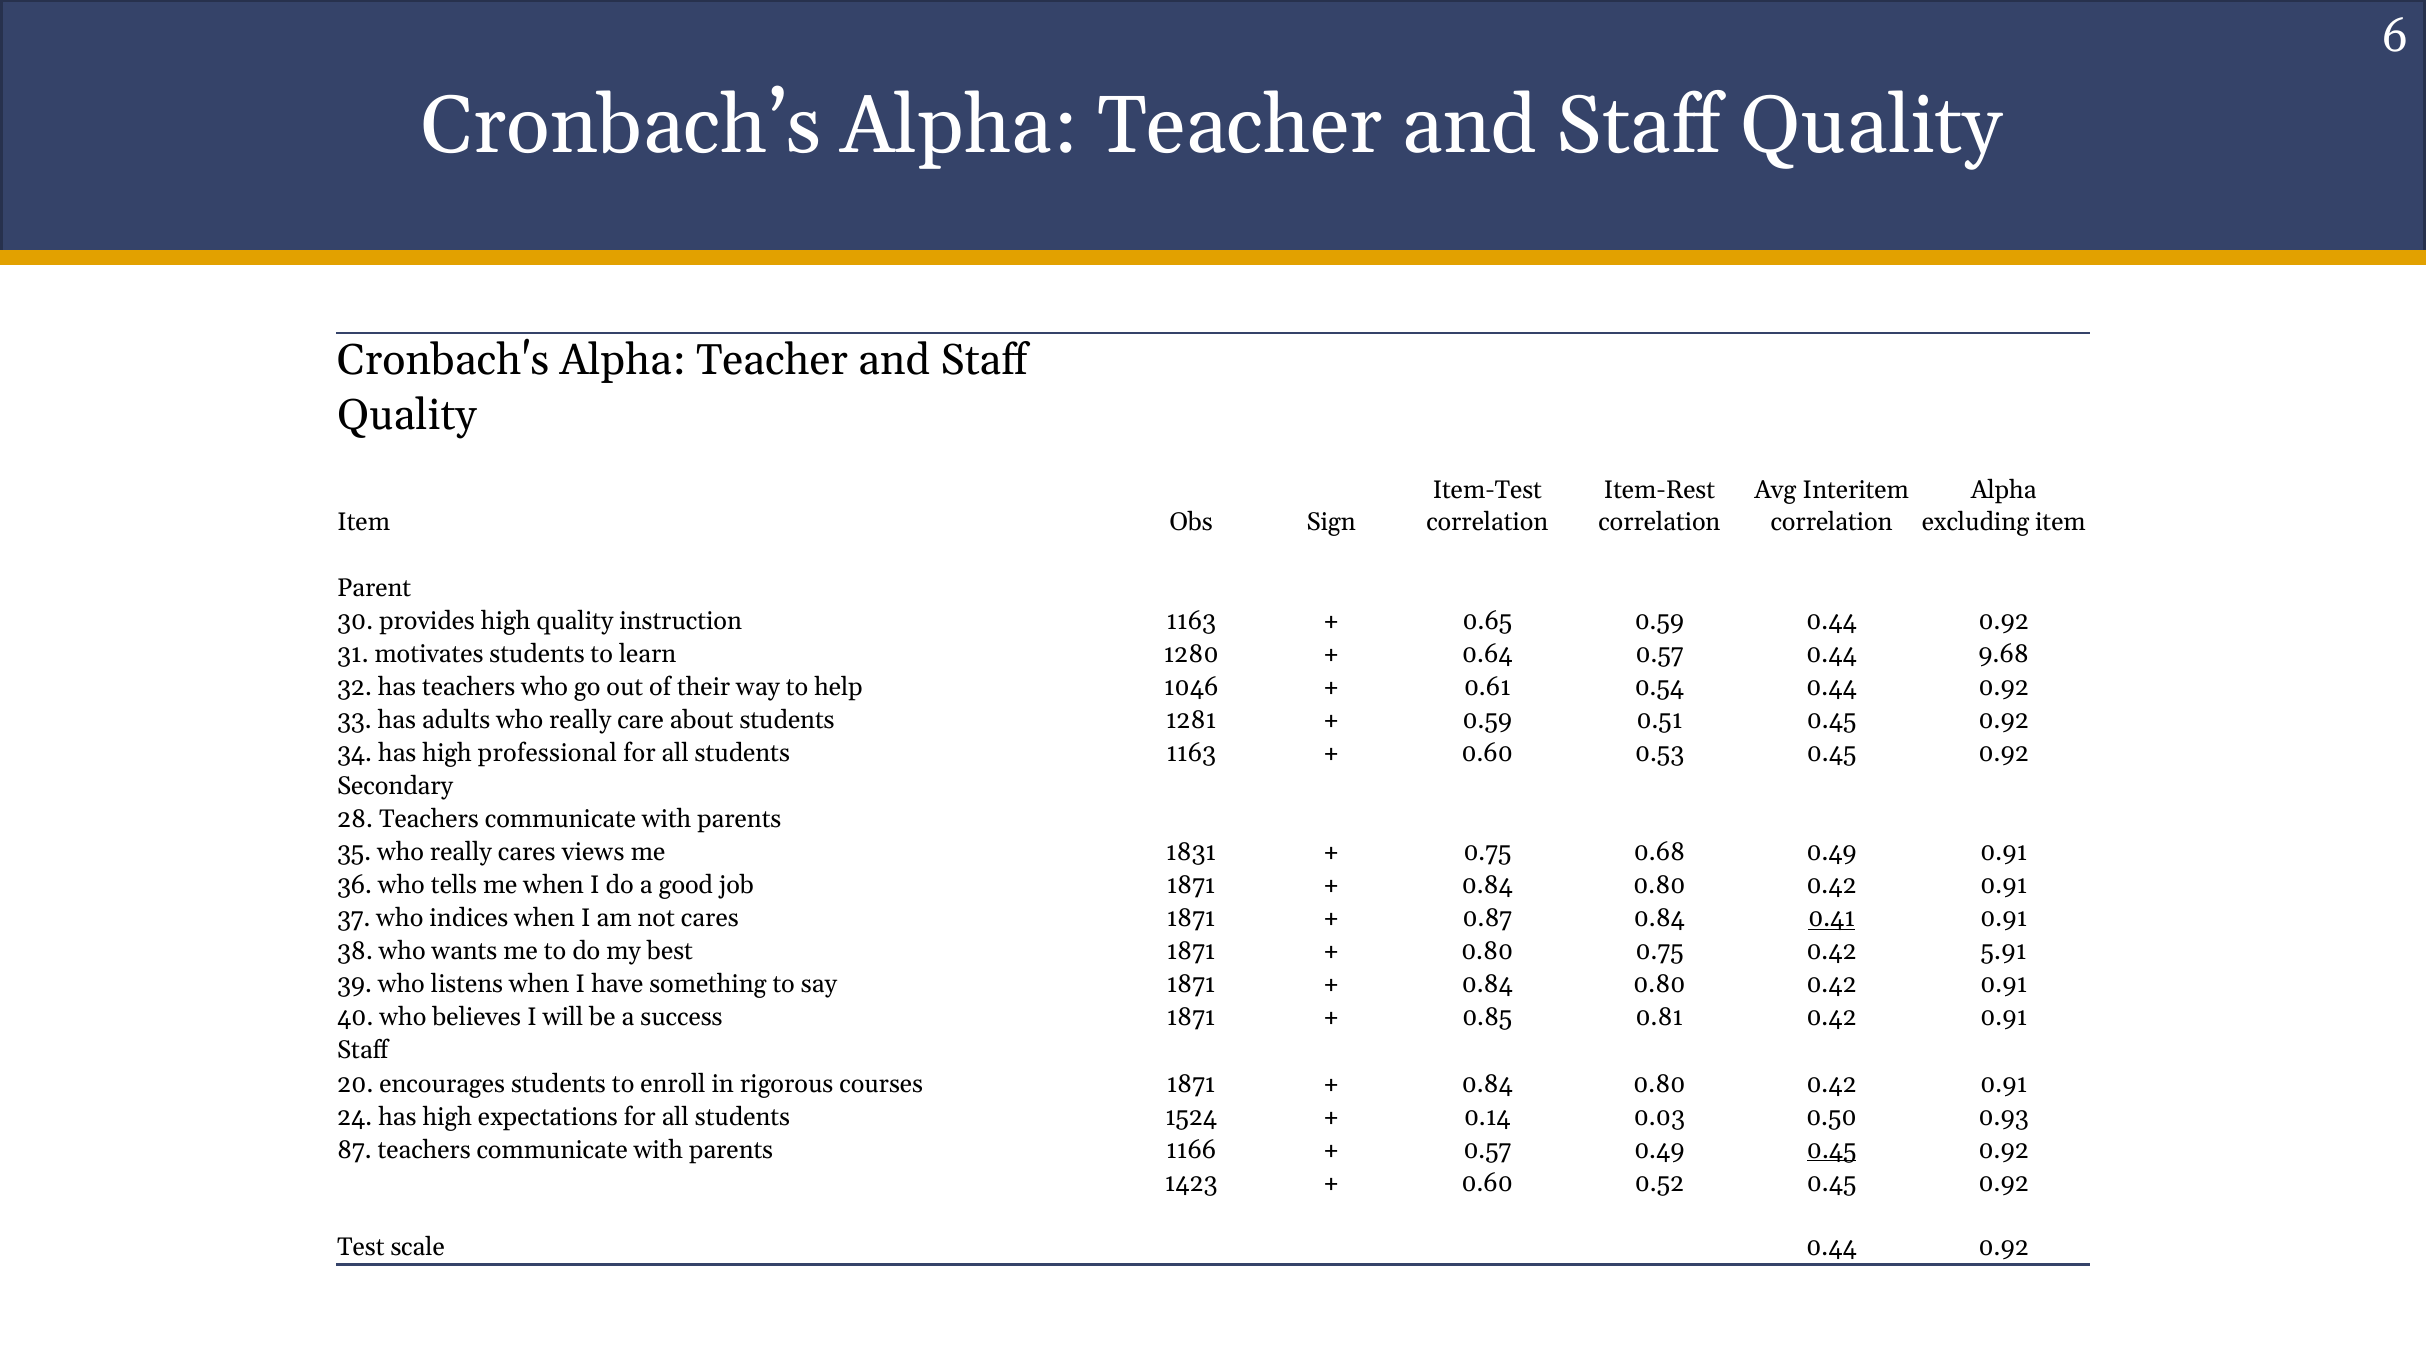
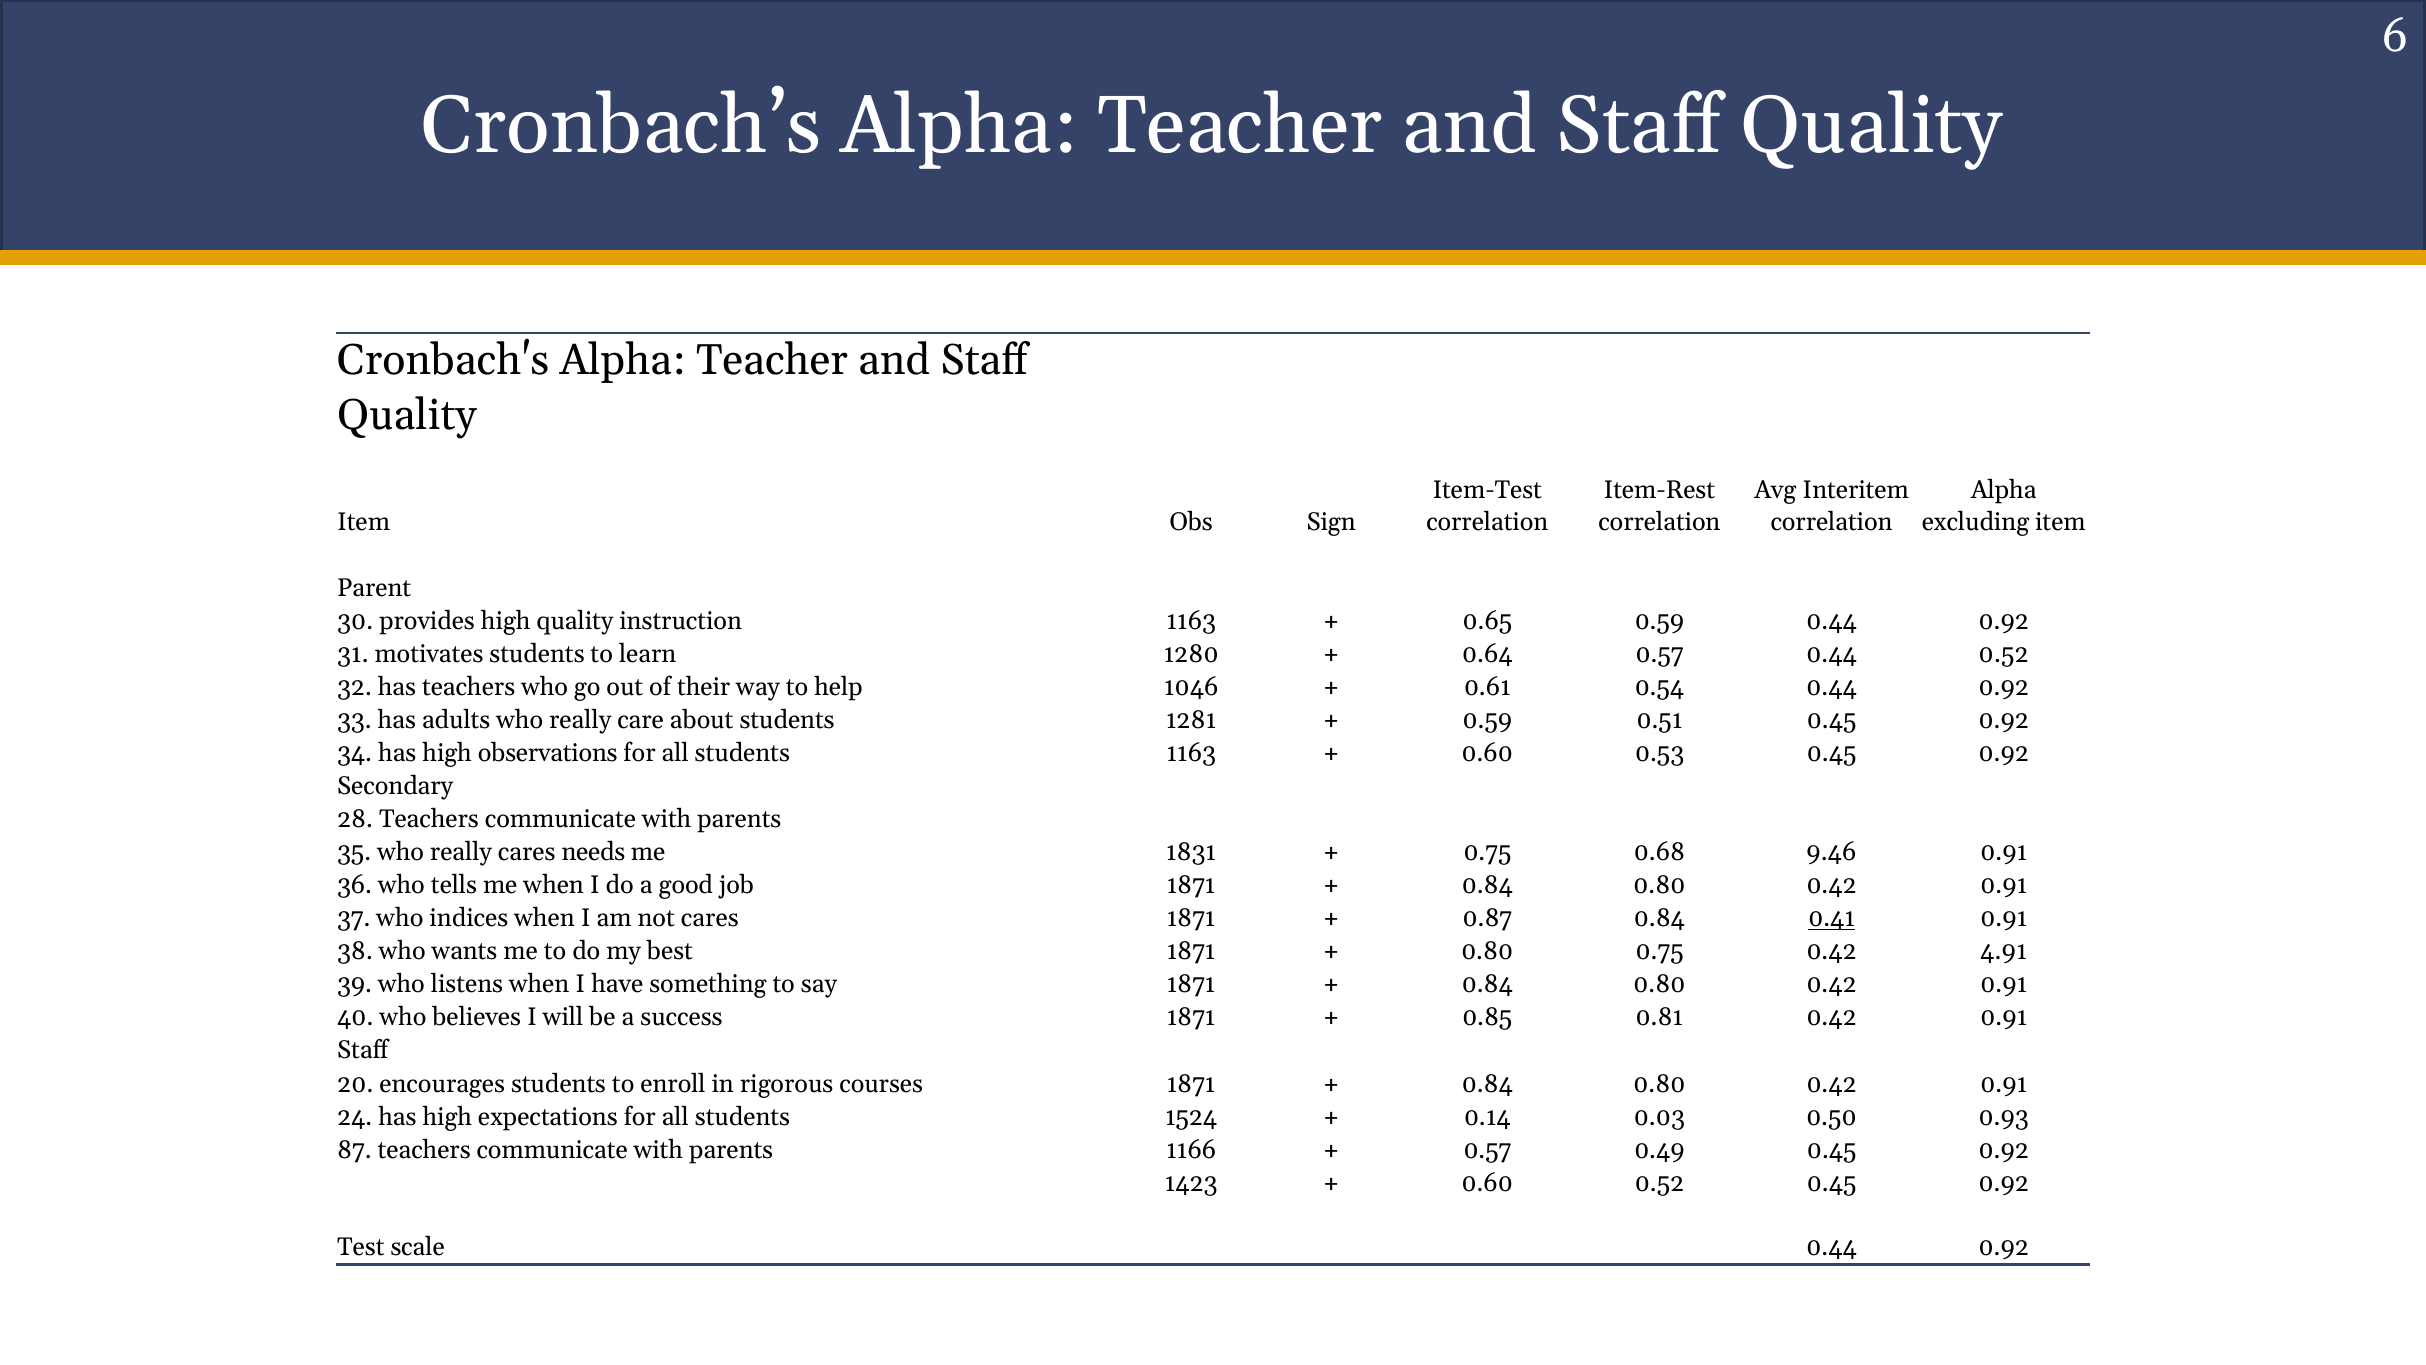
0.44 9.68: 9.68 -> 0.52 (2004, 654)
professional: professional -> observations (548, 753)
views: views -> needs (593, 852)
0.68 0.49: 0.49 -> 9.46 (1831, 852)
5.91: 5.91 -> 4.91 (2004, 951)
0.45 underline: present -> none (1832, 1149)
